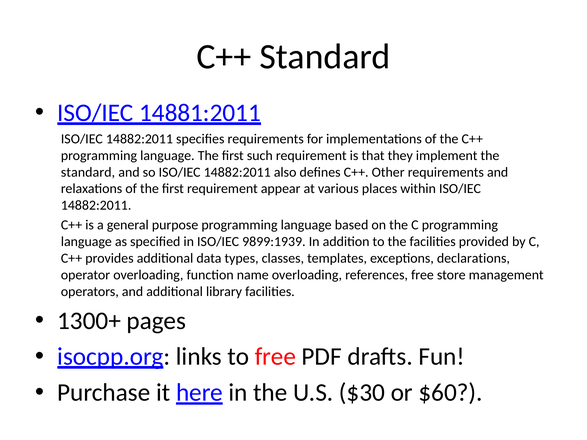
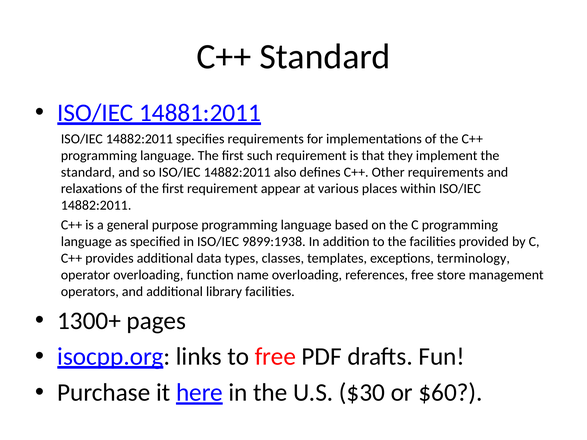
9899:1939: 9899:1939 -> 9899:1938 (274, 242)
declarations: declarations -> terminology (473, 258)
